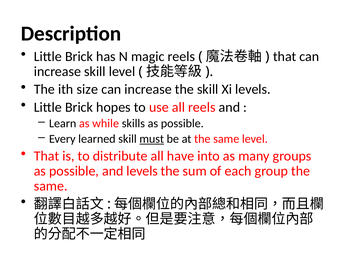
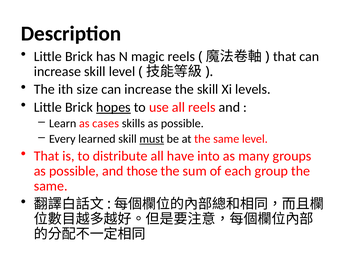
hopes underline: none -> present (113, 107)
while: while -> cases (106, 124)
and levels: levels -> those (142, 171)
